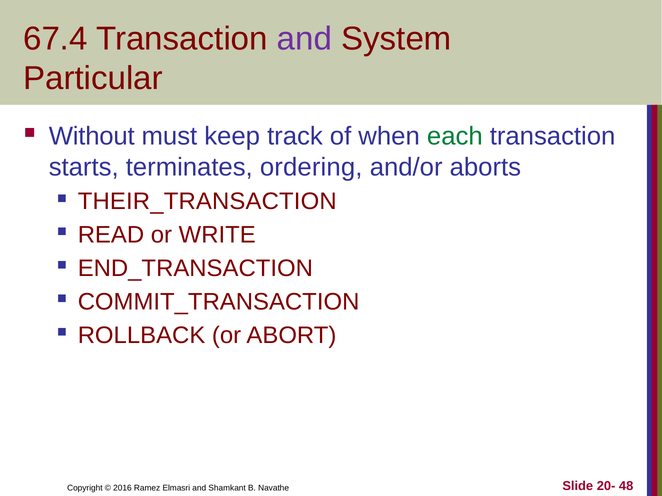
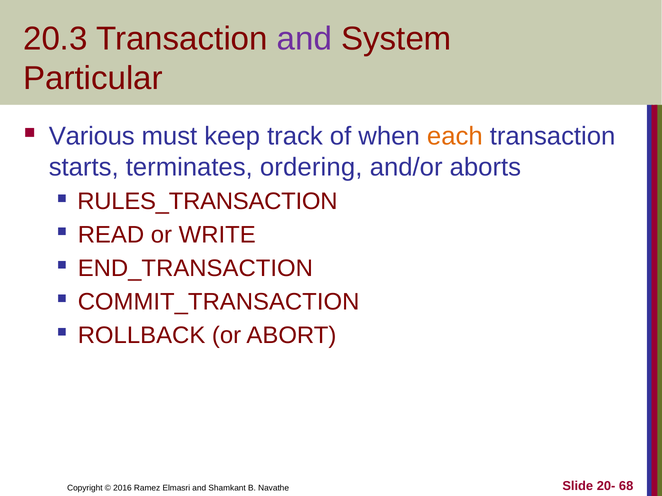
67.4: 67.4 -> 20.3 (55, 39)
Without: Without -> Various (92, 136)
each colour: green -> orange (455, 136)
THEIR_TRANSACTION: THEIR_TRANSACTION -> RULES_TRANSACTION (207, 202)
48: 48 -> 68 (626, 486)
